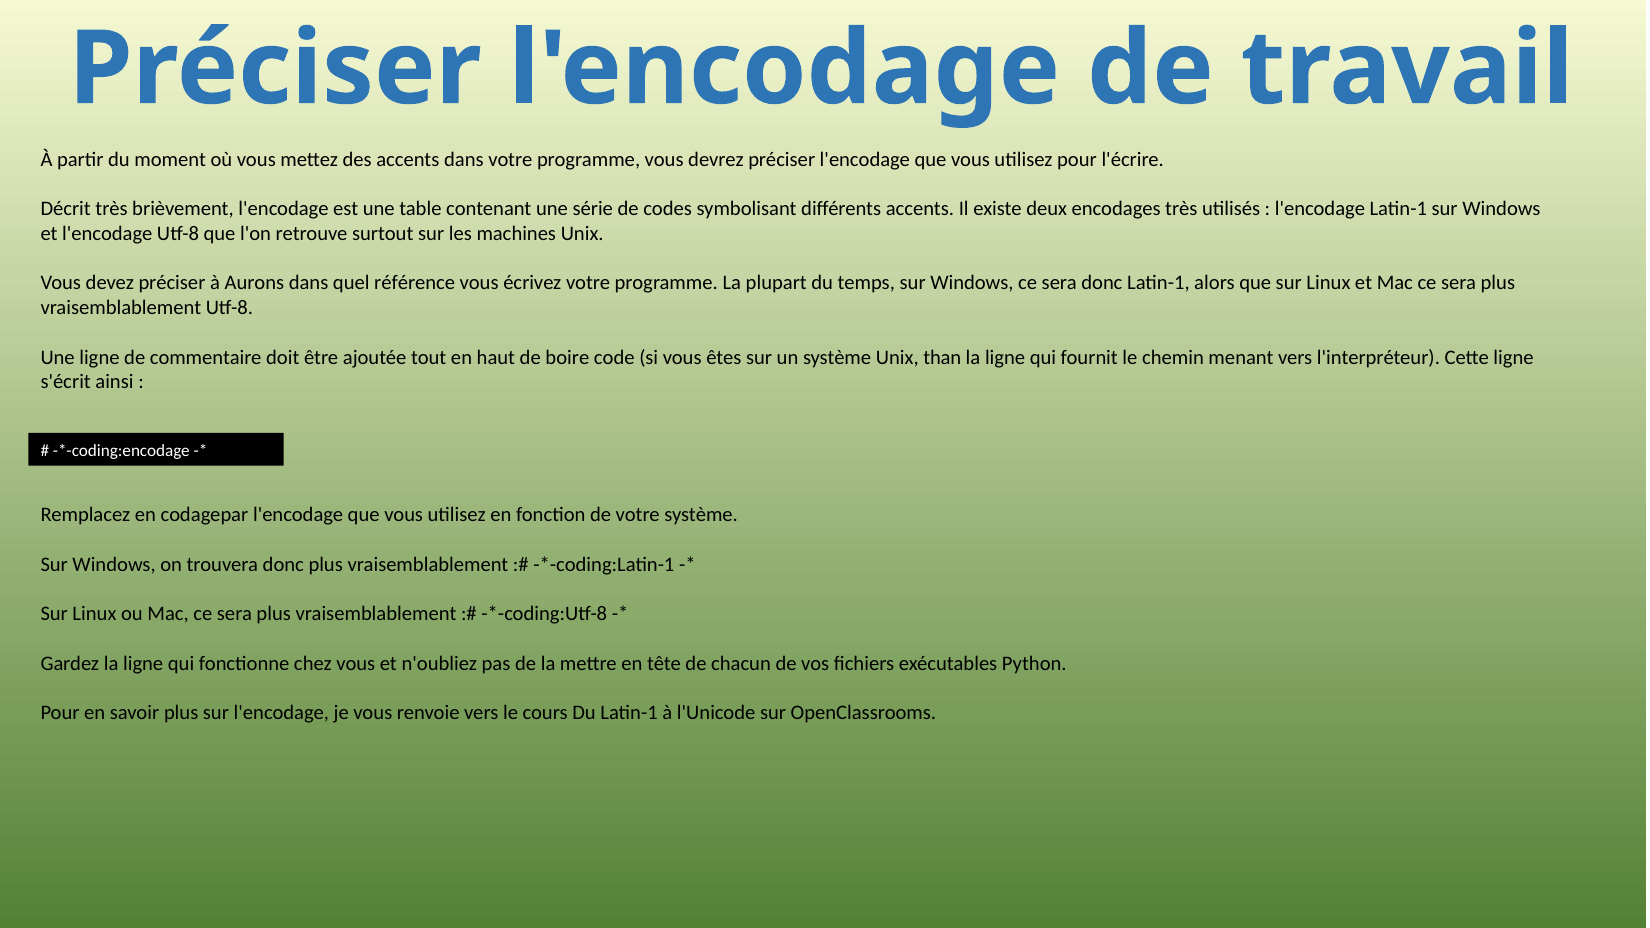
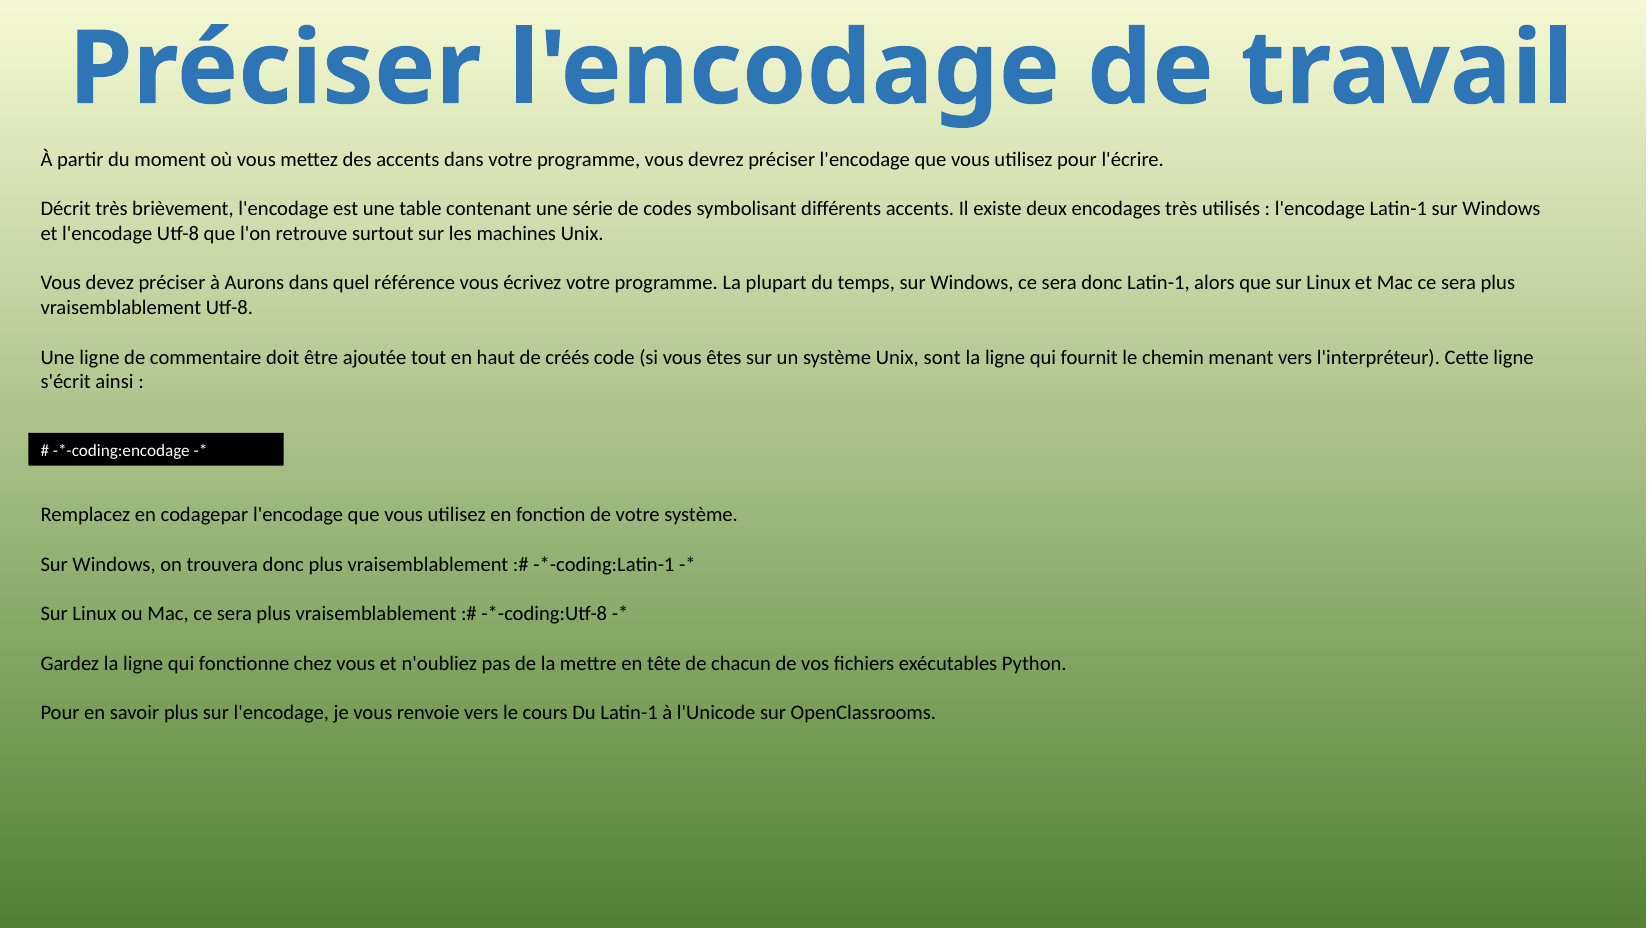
boire: boire -> créés (567, 357)
than: than -> sont (942, 357)
